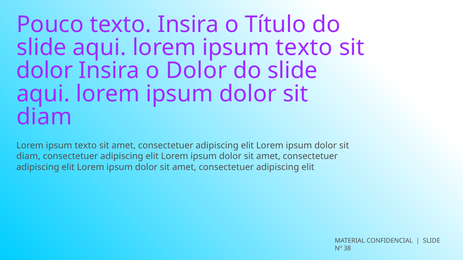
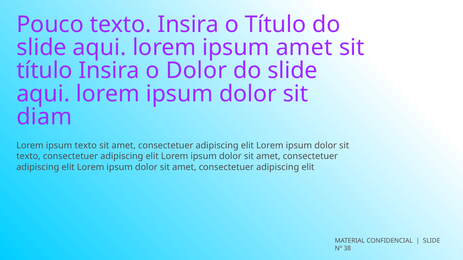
aqui lorem ipsum texto: texto -> amet (304, 48)
dolor: dolor -> título (44, 71)
diam: diam -> texto (28, 157)
